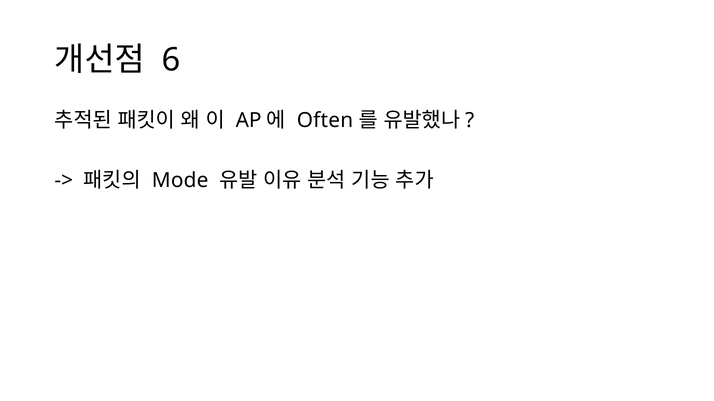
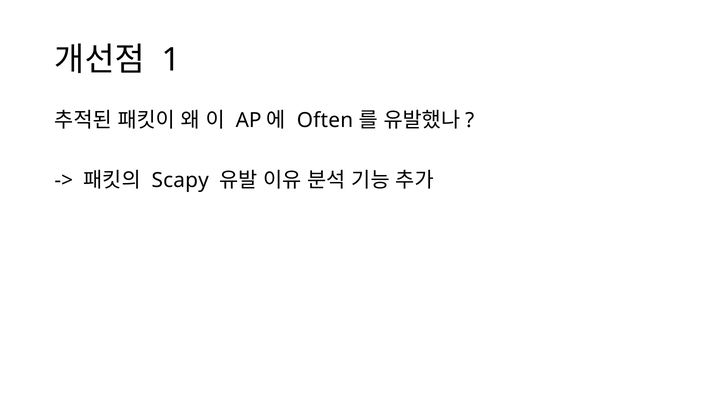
6: 6 -> 1 (171, 60)
Mode: Mode -> Scapy (180, 181)
